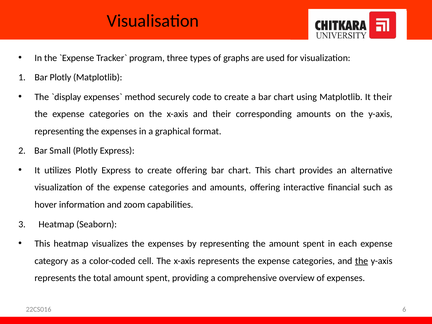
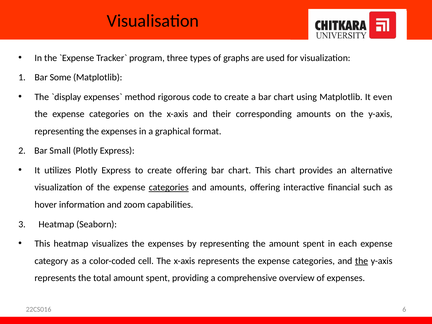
Bar Plotly: Plotly -> Some (60, 77)
securely: securely -> rigorous (174, 97)
It their: their -> even (383, 97)
categories underline: none -> present (169, 187)
